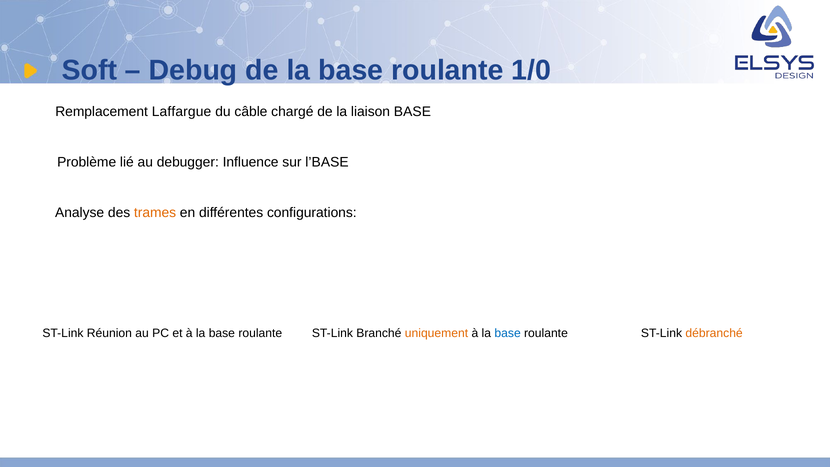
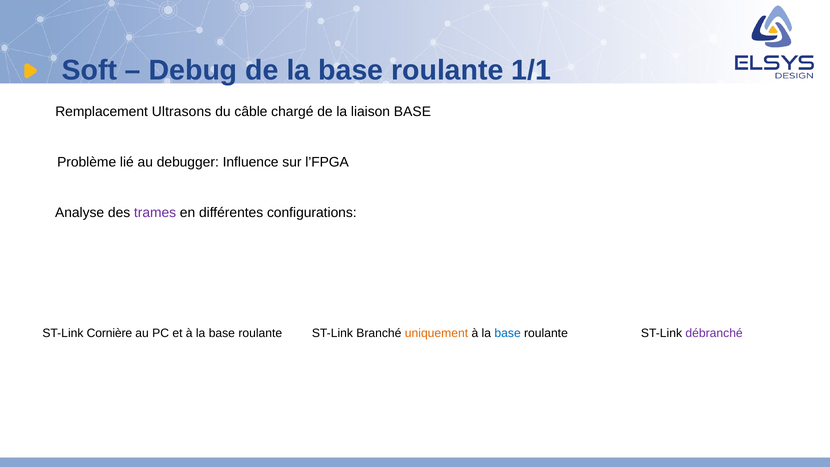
1/0: 1/0 -> 1/1 (531, 70)
Laffargue: Laffargue -> Ultrasons (182, 112)
l’BASE: l’BASE -> l’FPGA (327, 162)
trames colour: orange -> purple (155, 213)
Réunion: Réunion -> Cornière (109, 333)
débranché colour: orange -> purple (714, 333)
